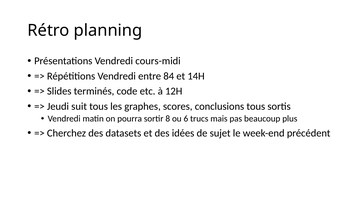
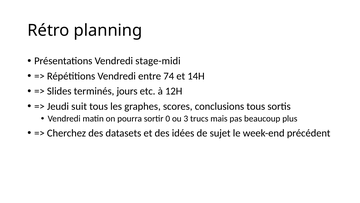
cours-midi: cours-midi -> stage-midi (158, 61)
84: 84 -> 74 (169, 76)
code: code -> jours (127, 91)
8: 8 -> 0 (168, 118)
6: 6 -> 3 (186, 118)
